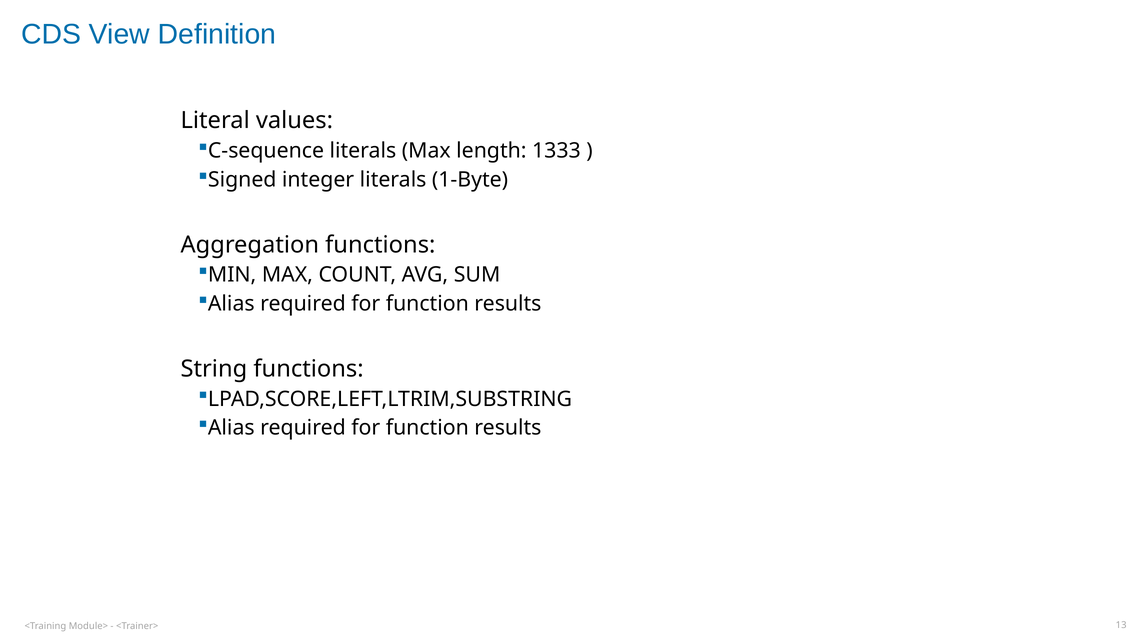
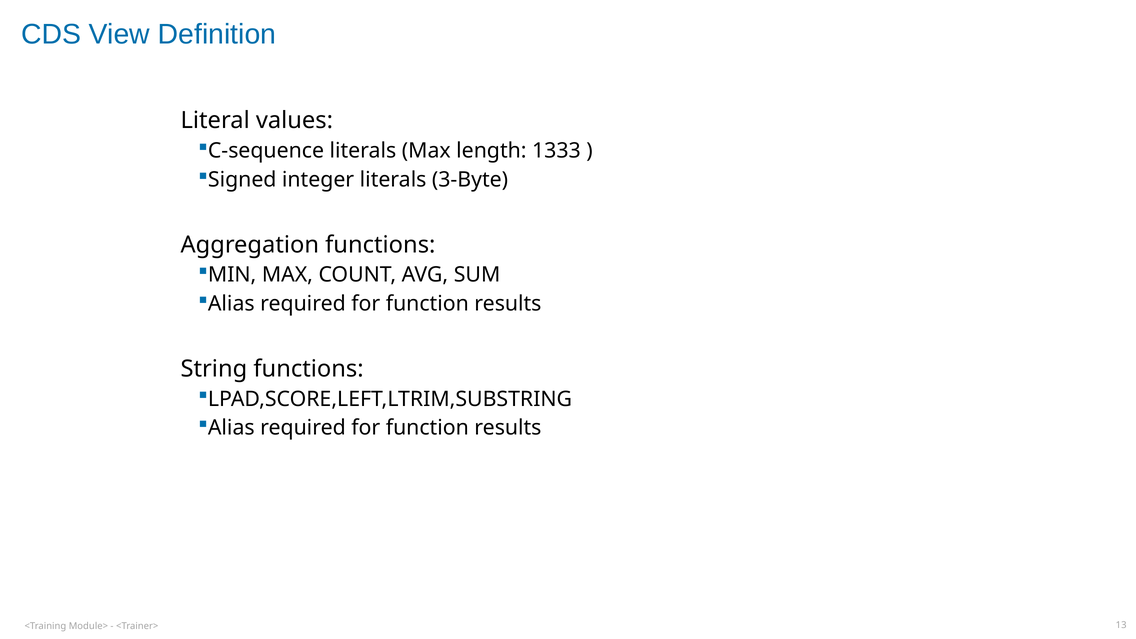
1-Byte: 1-Byte -> 3-Byte (470, 180)
